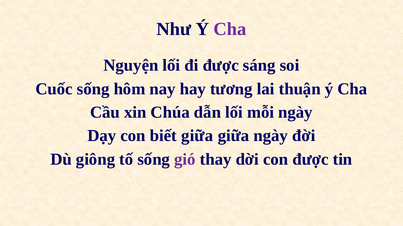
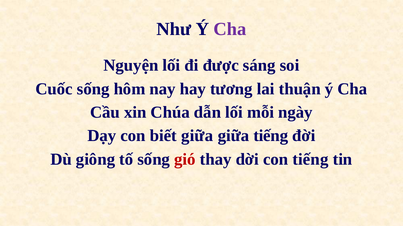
giữa ngày: ngày -> tiếng (271, 136)
gió colour: purple -> red (185, 160)
con được: được -> tiếng (310, 160)
